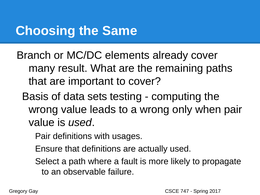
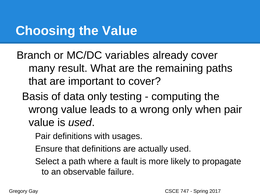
the Same: Same -> Value (120, 31)
elements: elements -> variables (127, 55)
data sets: sets -> only (97, 97)
